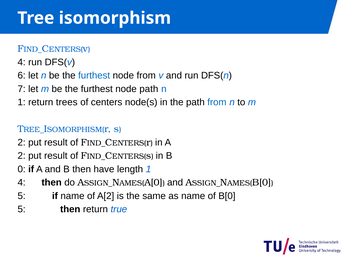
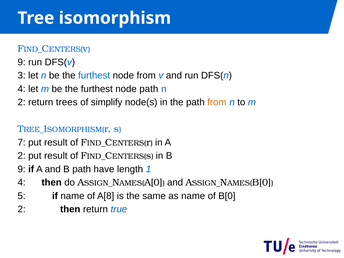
4: 4 -> 9 (22, 62)
6: 6 -> 3 (22, 76)
7: 7 -> 4 (22, 89)
1: 1 -> 2 (22, 102)
centers: centers -> simplify (107, 102)
from colour: blue -> orange (217, 102)
2: 2 -> 7 (22, 142)
0: 0 -> 9 (22, 169)
B then: then -> path (82, 169)
A[2: A[2 -> A[8 (106, 196)
5: 5 -> 2 (22, 209)
